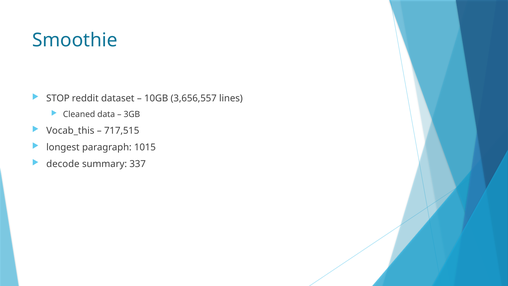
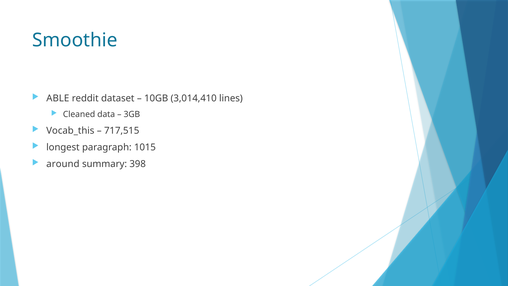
STOP: STOP -> ABLE (58, 98)
3,656,557: 3,656,557 -> 3,014,410 (194, 98)
decode: decode -> around (63, 164)
337: 337 -> 398 (138, 164)
